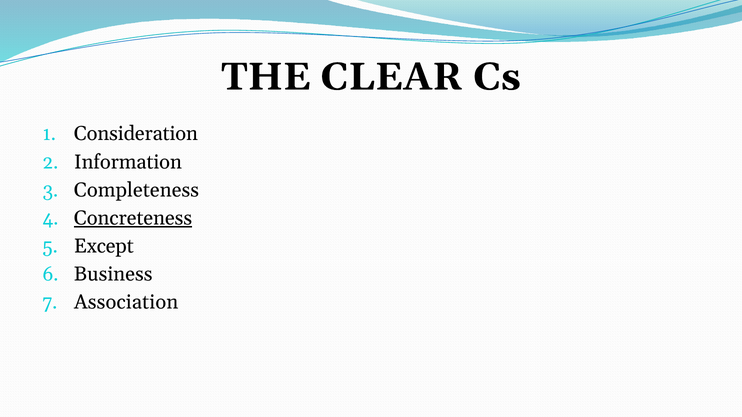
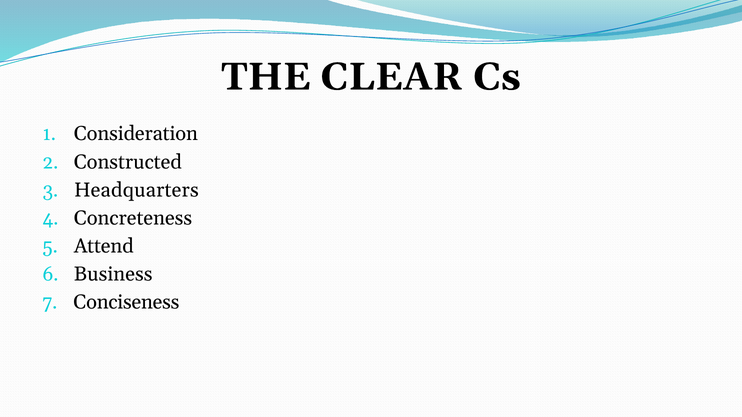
Information: Information -> Constructed (128, 162)
Completeness: Completeness -> Headquarters (136, 190)
Concreteness underline: present -> none (133, 218)
Except: Except -> Attend (104, 246)
Association: Association -> Conciseness (126, 303)
